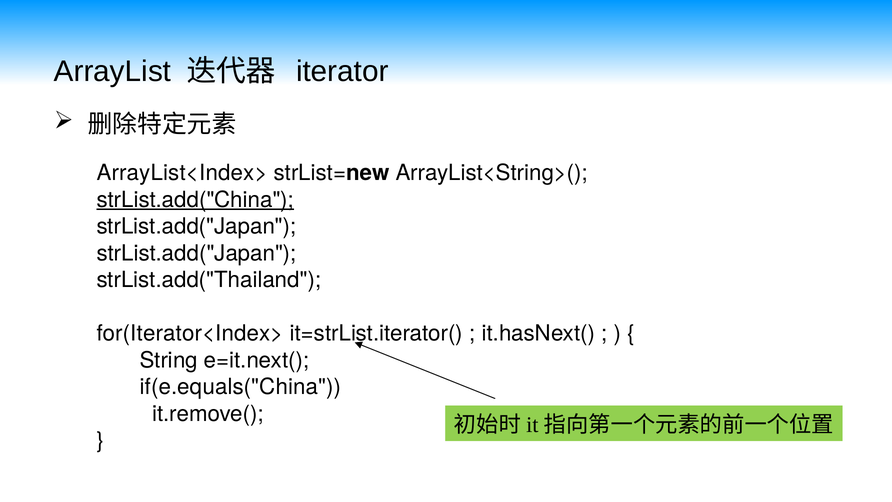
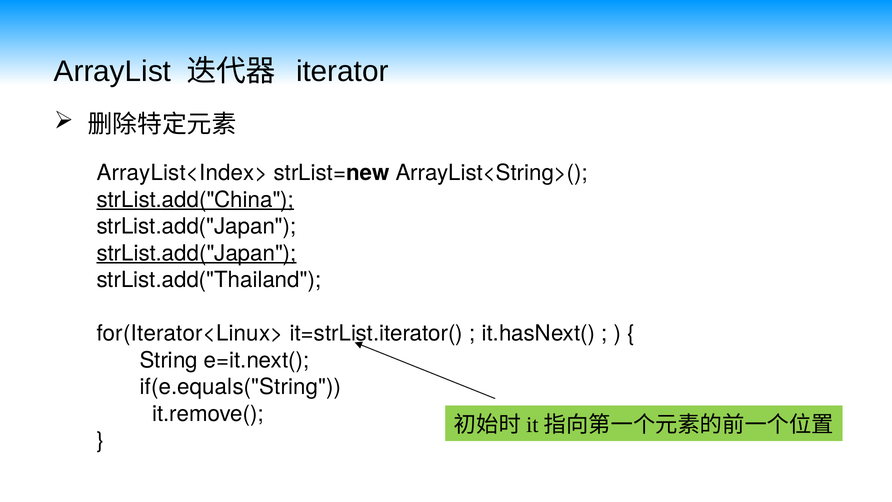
strList.add("Japan underline: none -> present (197, 253)
for(Iterator<Index>: for(Iterator<Index> -> for(Iterator<Linux> (190, 333)
if(e.equals("China: if(e.equals("China -> if(e.equals("String (240, 387)
